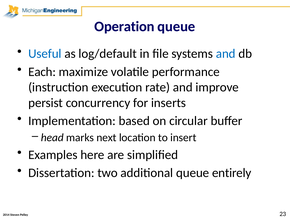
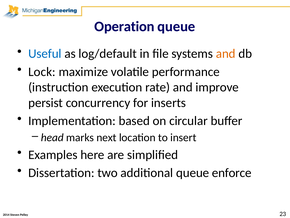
and colour: blue -> orange (226, 54)
Each: Each -> Lock (42, 72)
entirely: entirely -> enforce (232, 173)
